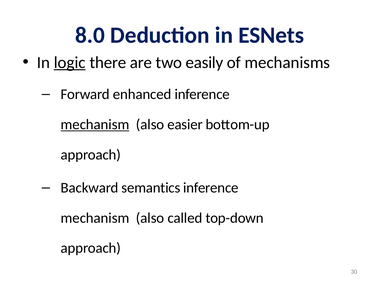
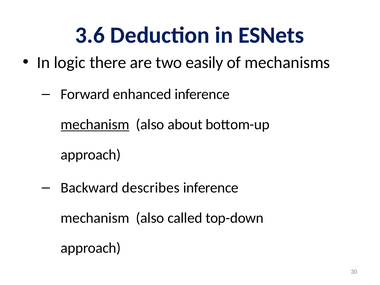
8.0: 8.0 -> 3.6 (90, 35)
logic underline: present -> none (70, 63)
easier: easier -> about (185, 124)
semantics: semantics -> describes (151, 188)
